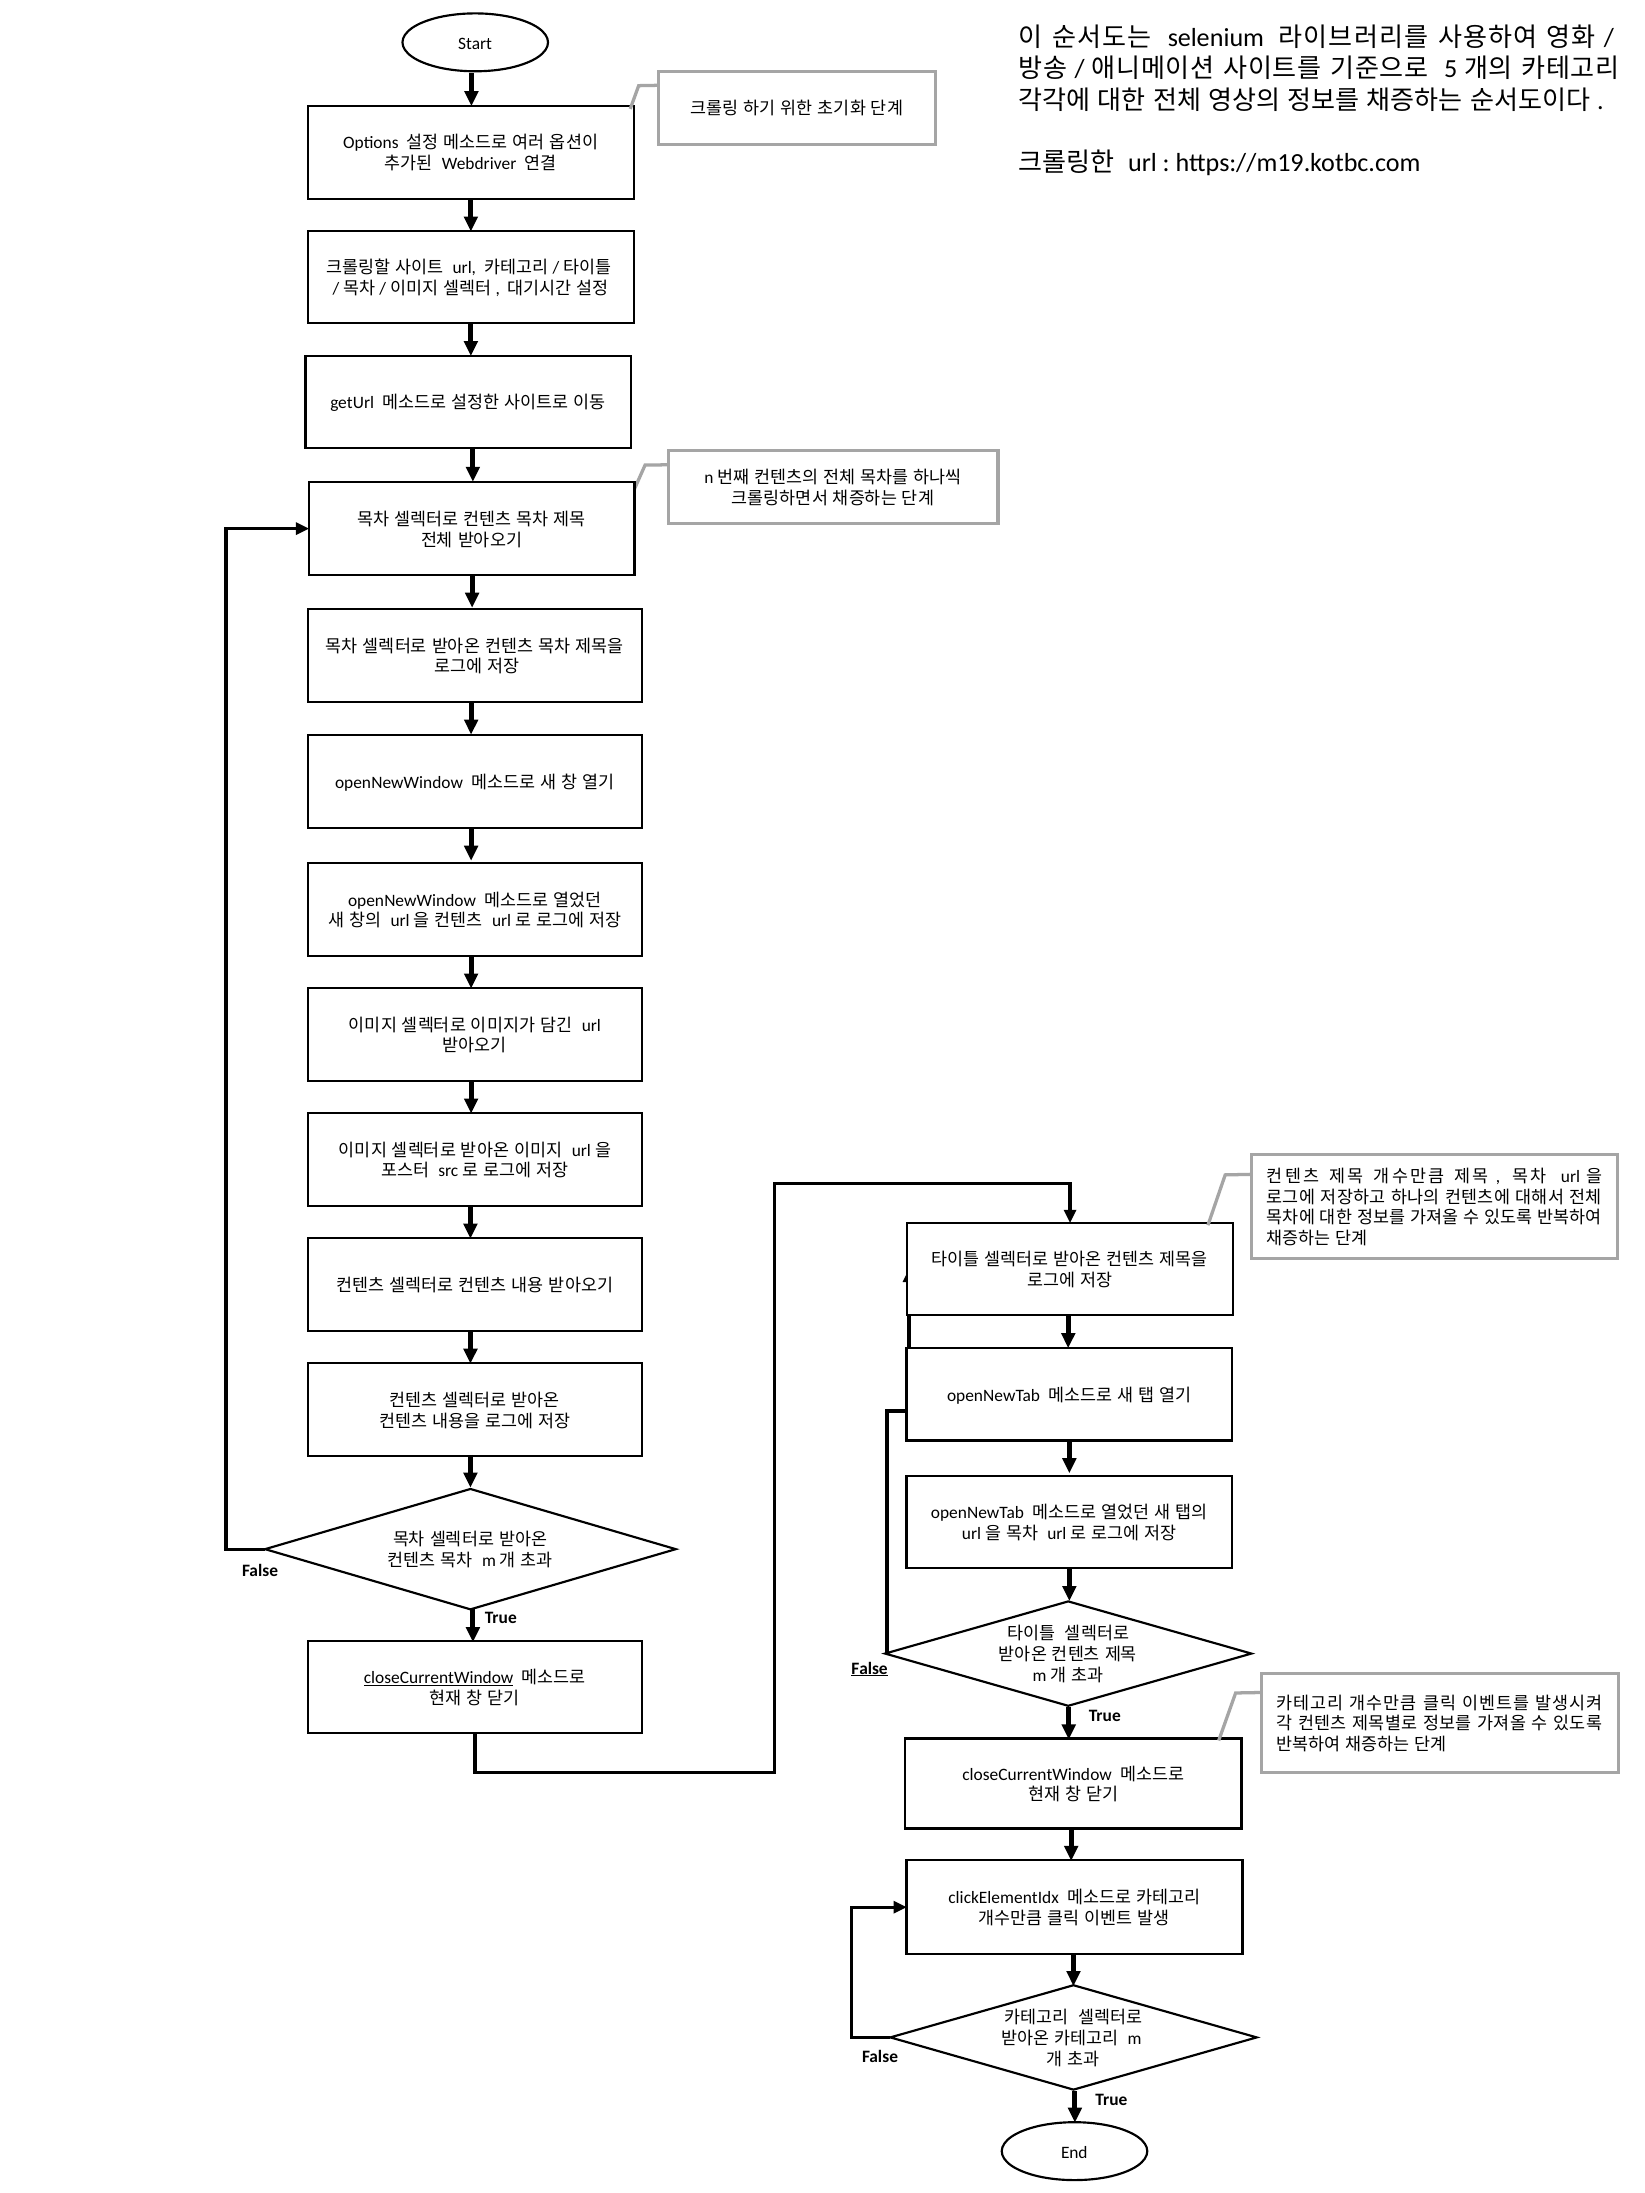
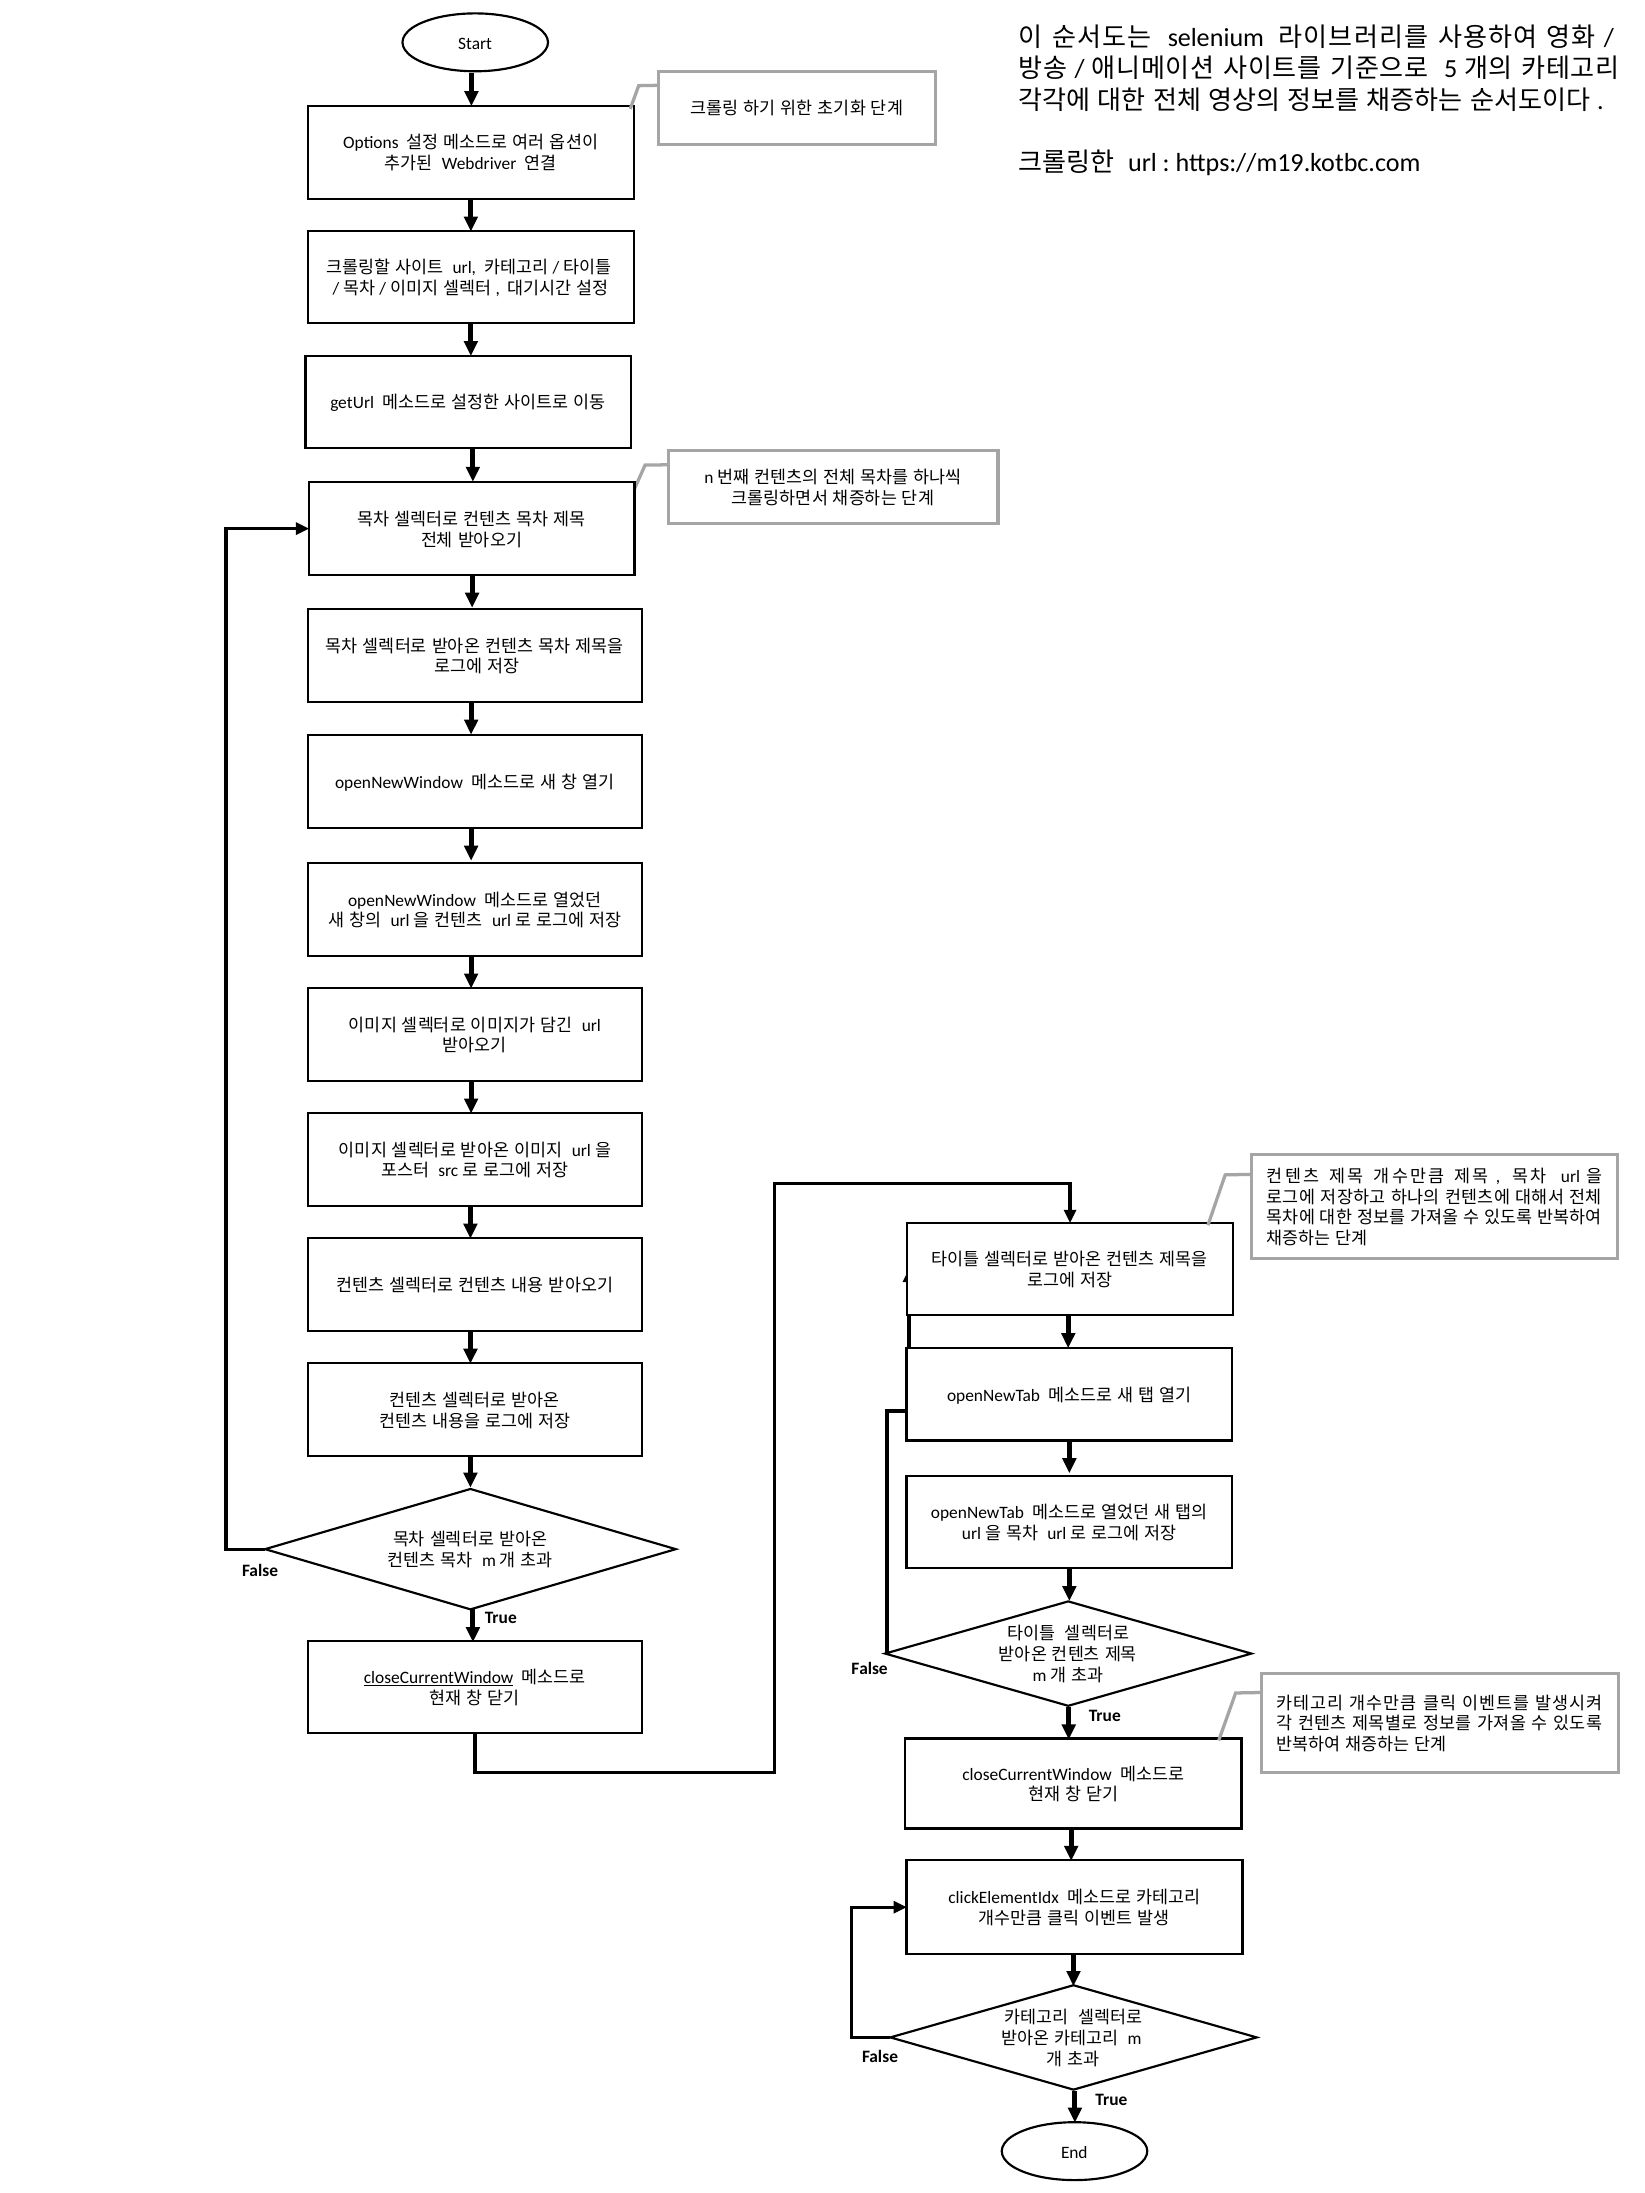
False underline: present -> none (870, 1669)
